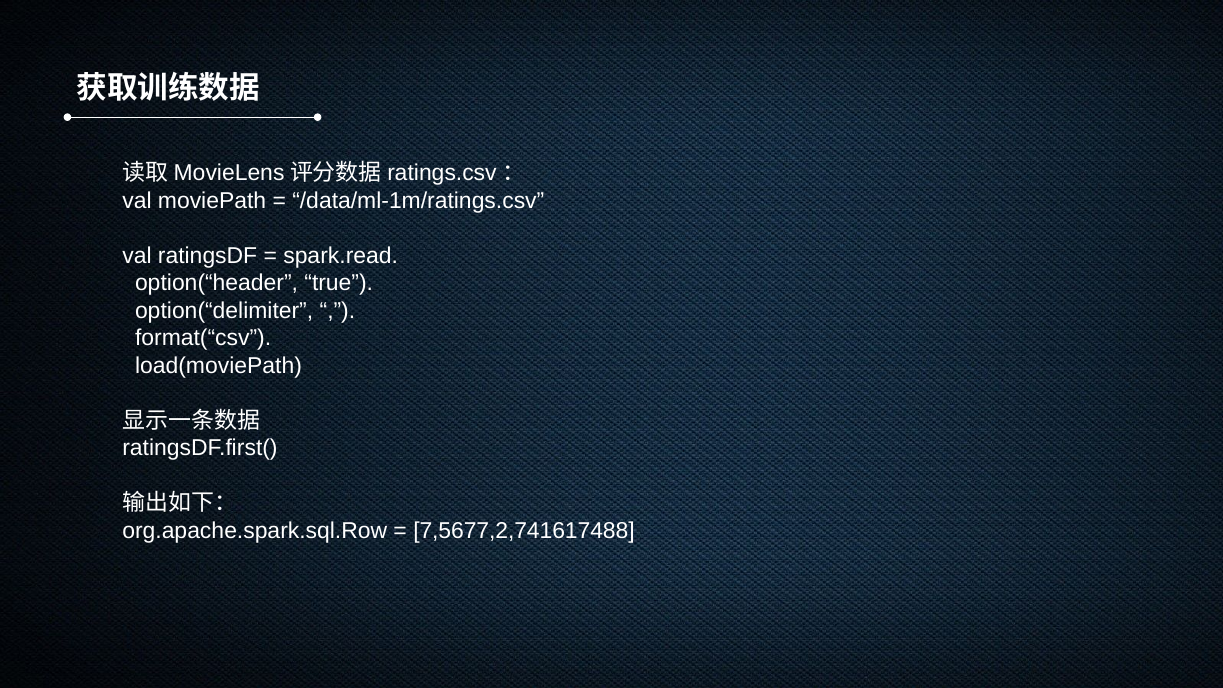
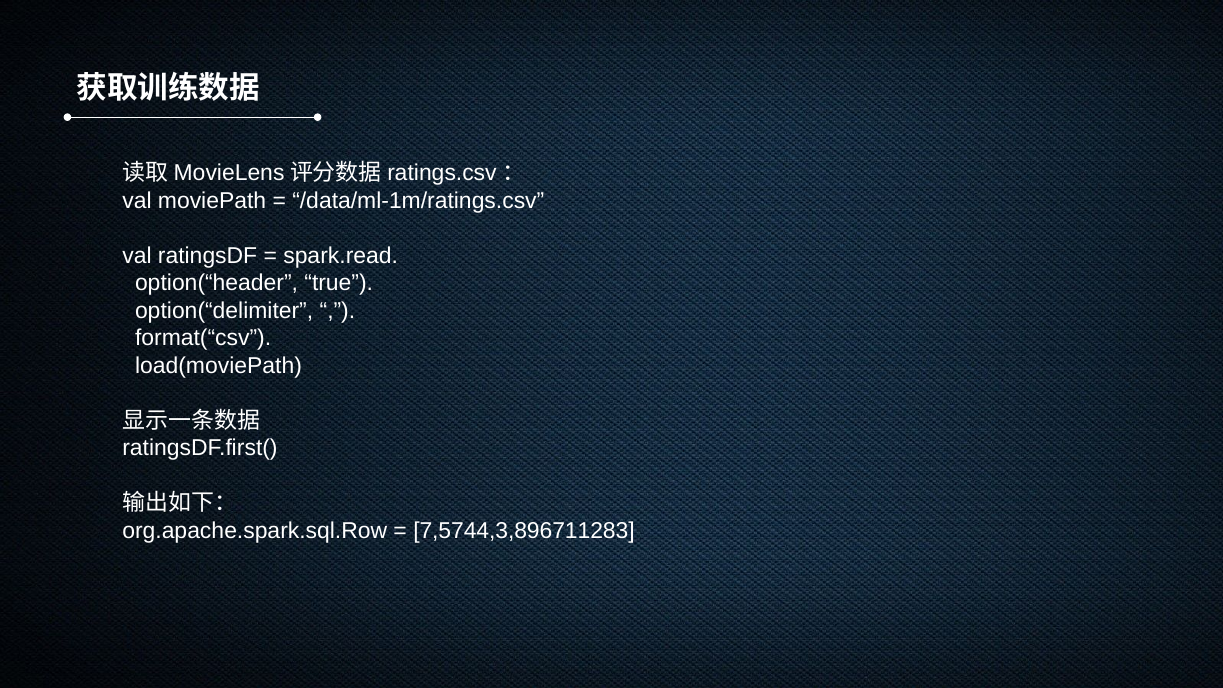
7,5677,2,741617488: 7,5677,2,741617488 -> 7,5744,3,896711283 (524, 531)
